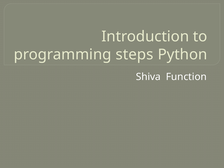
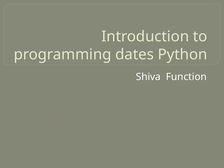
steps: steps -> dates (135, 54)
